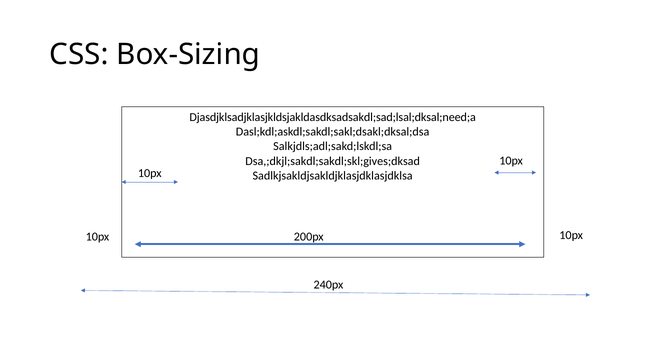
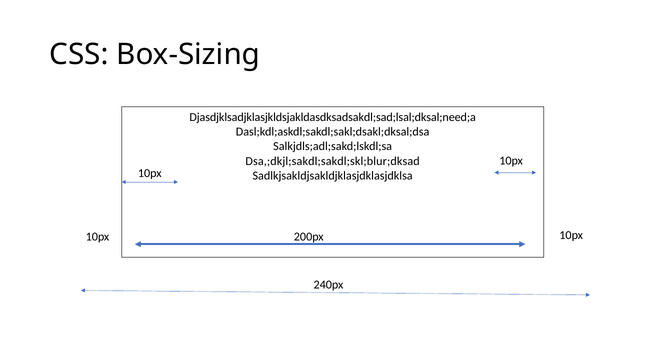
Dsa,;dkjl;sakdl;sakdl;skl;gives;dksad: Dsa,;dkjl;sakdl;sakdl;skl;gives;dksad -> Dsa,;dkjl;sakdl;sakdl;skl;blur;dksad (333, 161)
